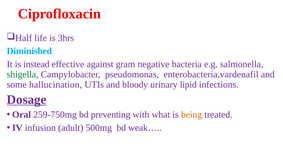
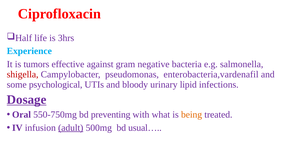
Diminished: Diminished -> Experience (29, 51)
instead: instead -> tumors (36, 64)
shigella colour: green -> red (23, 74)
hallucination: hallucination -> psychological (56, 85)
259-750mg: 259-750mg -> 550-750mg (55, 115)
adult underline: none -> present (71, 128)
weak…: weak… -> usual… (145, 128)
